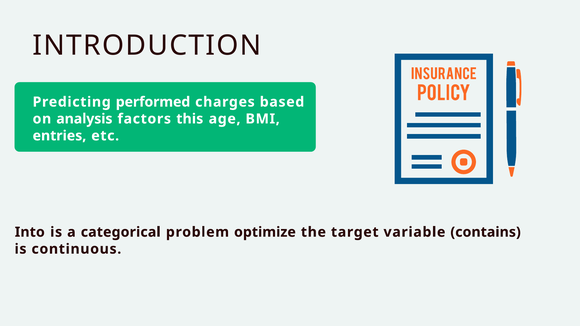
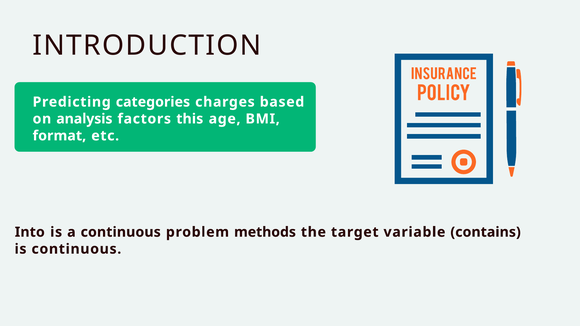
performed: performed -> categories (153, 102)
entries: entries -> format (59, 136)
a categorical: categorical -> continuous (121, 232)
optimize: optimize -> methods (265, 232)
